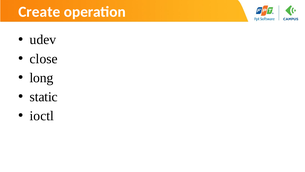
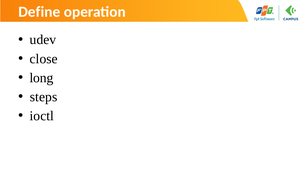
Create: Create -> Define (39, 12)
static: static -> steps (44, 97)
